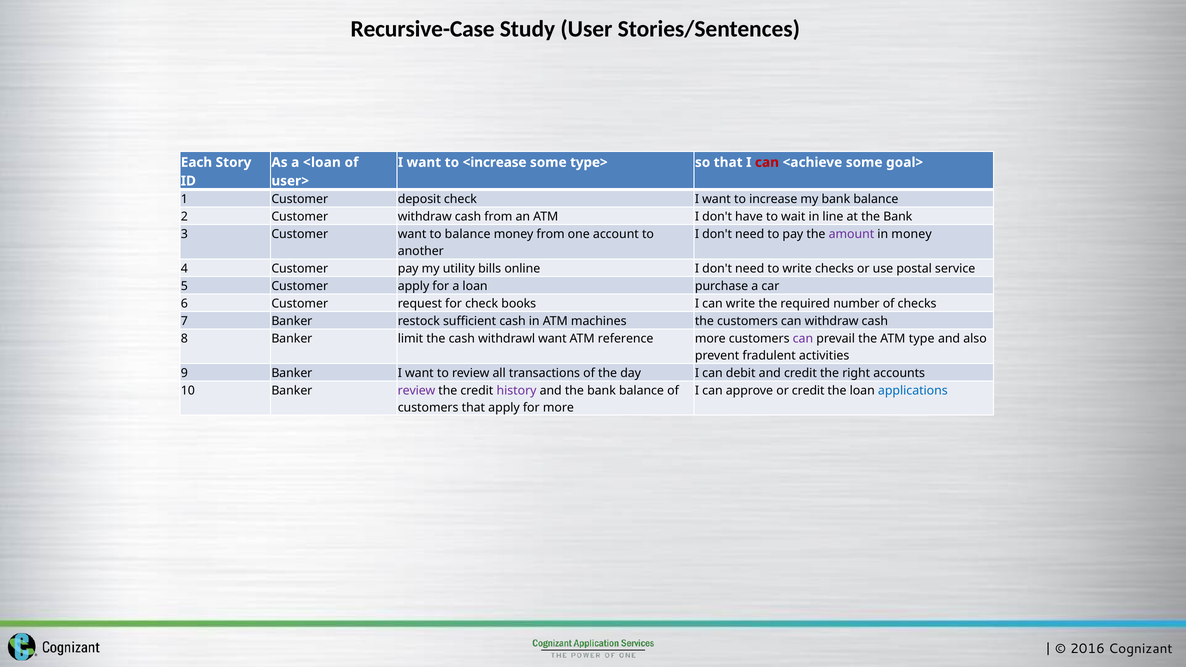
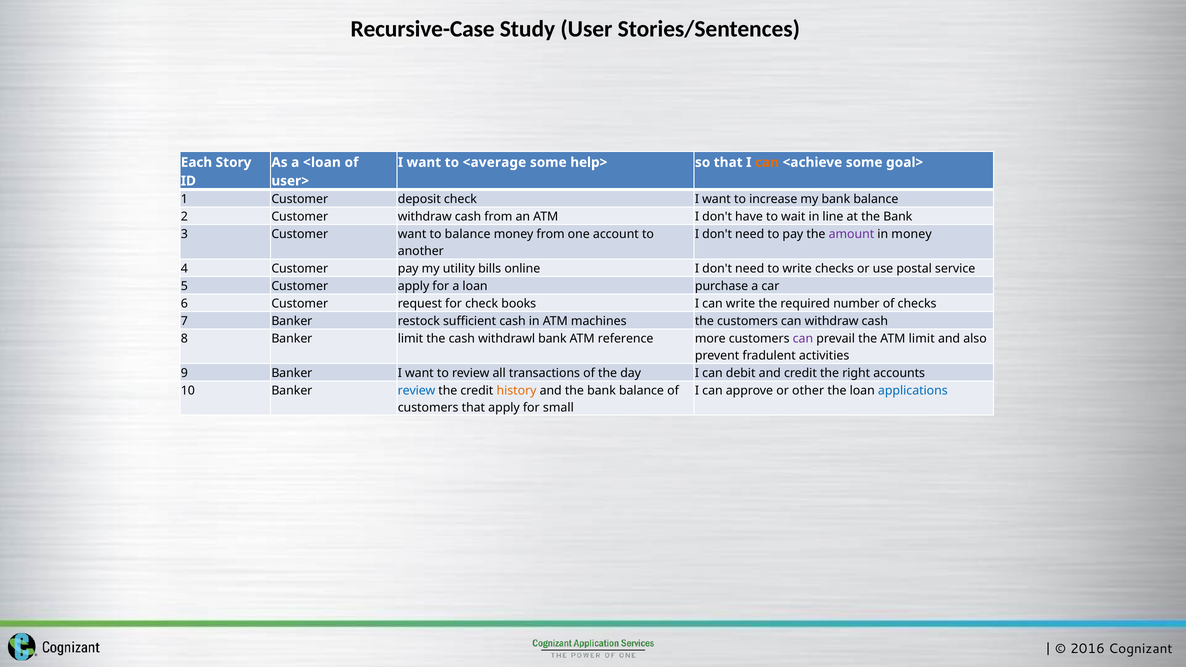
<increase: <increase -> <average (494, 162)
type>: type> -> help> (589, 162)
can colour: red -> orange (767, 162)
withdrawl want: want -> bank (552, 339)
ATM type: type -> limit (922, 339)
review colour: purple -> blue (417, 391)
history colour: purple -> orange (517, 391)
or credit: credit -> other (808, 391)
for more: more -> small (558, 408)
